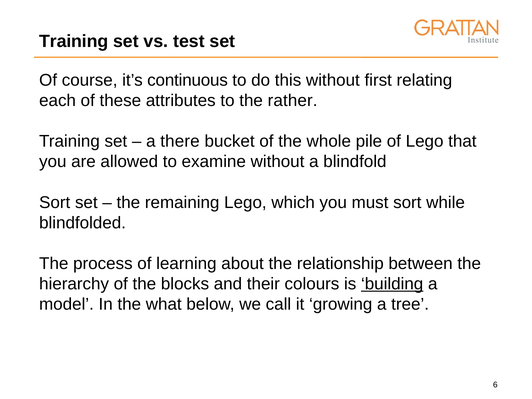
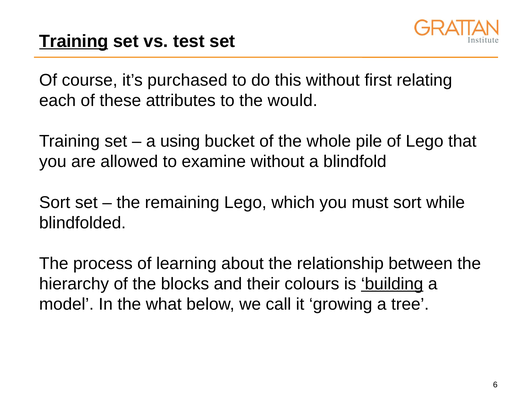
Training underline: none -> present (74, 41)
continuous: continuous -> purchased (187, 80)
rather: rather -> would (293, 101)
there: there -> using (180, 141)
